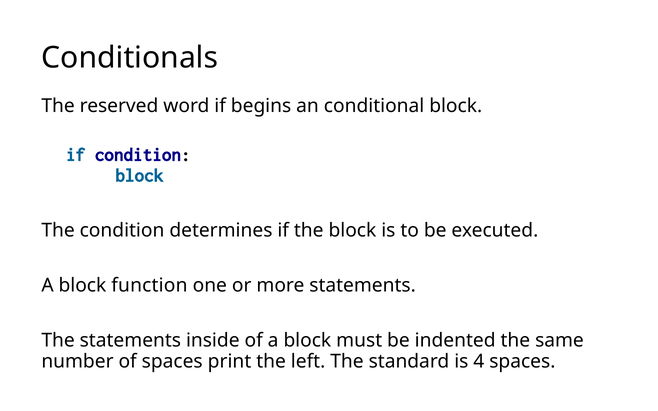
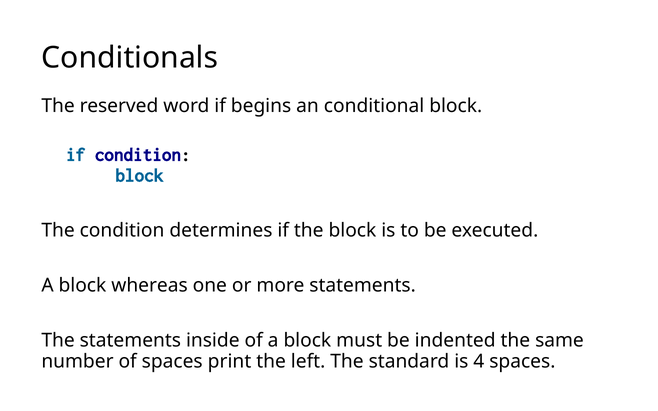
function: function -> whereas (150, 286)
